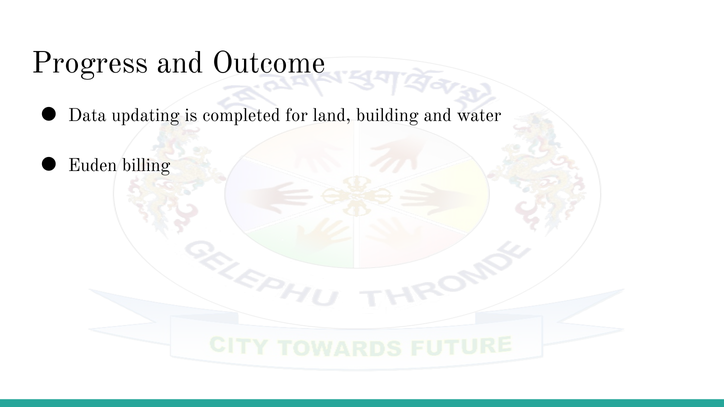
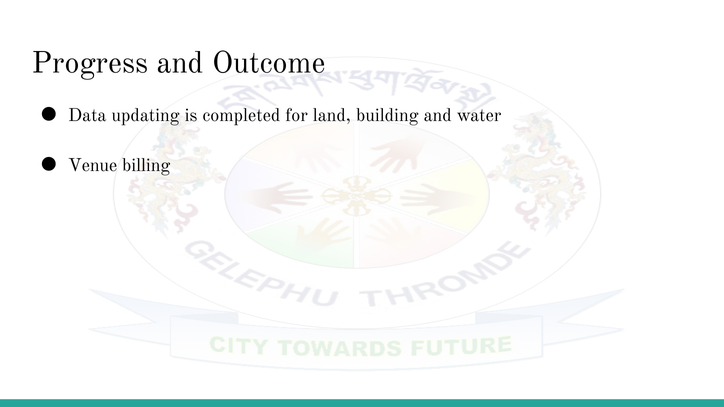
Euden: Euden -> Venue (93, 165)
